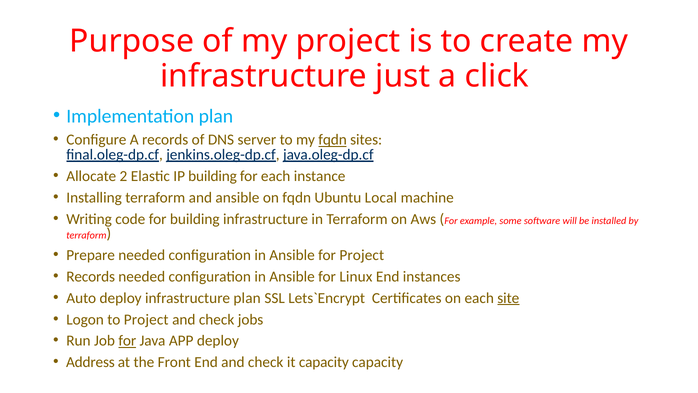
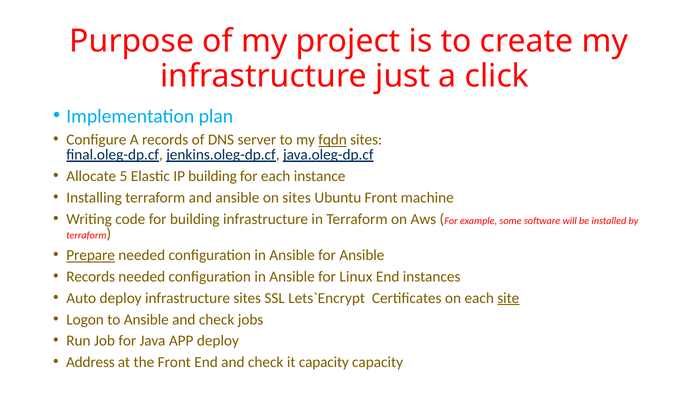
2: 2 -> 5 (123, 176)
on fqdn: fqdn -> sites (297, 197)
Ubuntu Local: Local -> Front (381, 197)
Prepare underline: none -> present (91, 255)
for Project: Project -> Ansible (362, 255)
infrastructure plan: plan -> sites (247, 298)
to Project: Project -> Ansible (146, 319)
for underline: present -> none (127, 341)
